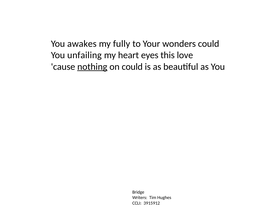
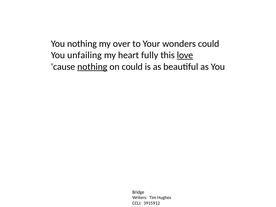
You awakes: awakes -> nothing (82, 44)
fully: fully -> over (122, 44)
eyes: eyes -> fully (150, 55)
love underline: none -> present (185, 55)
